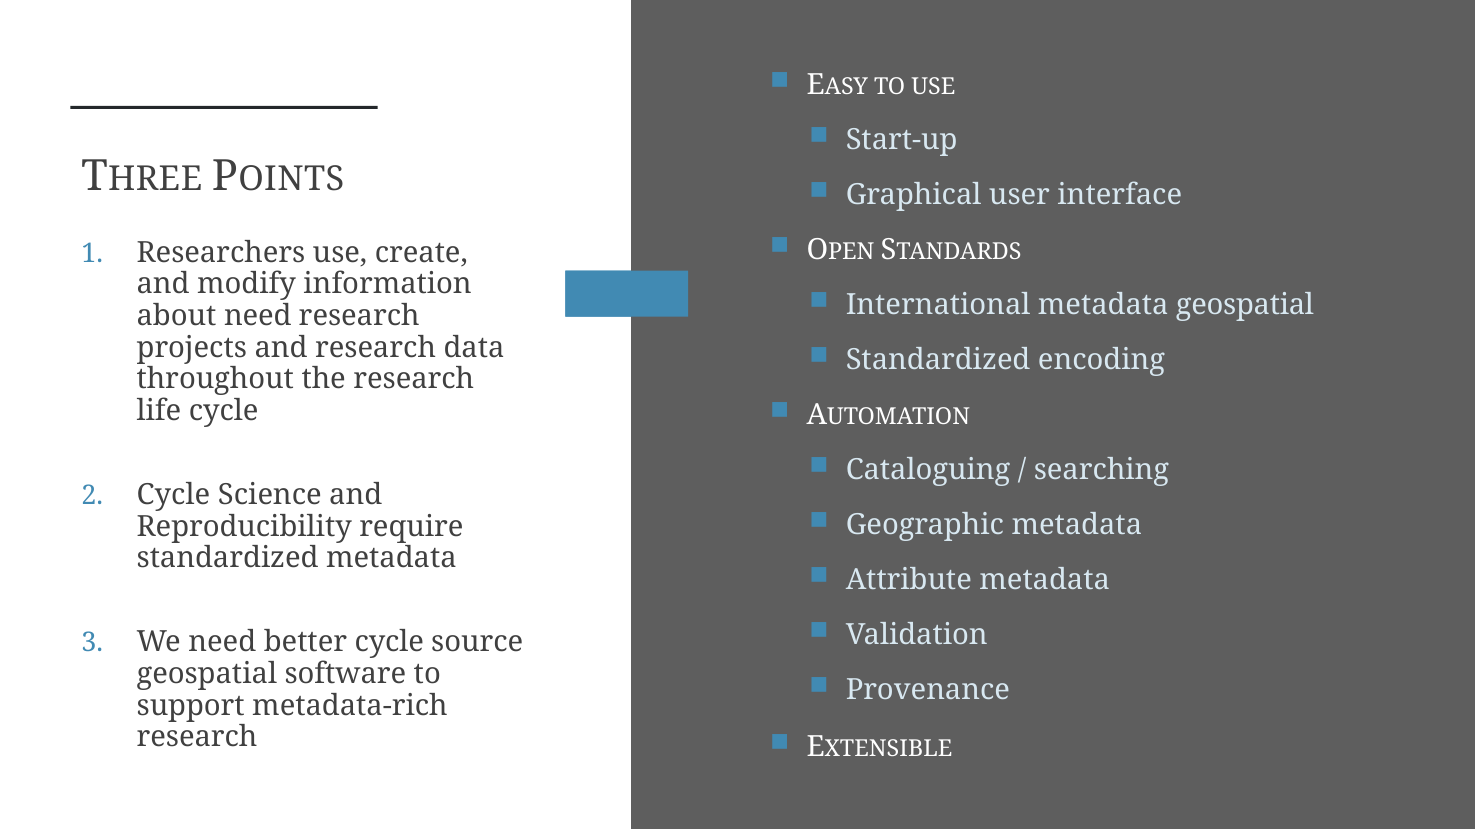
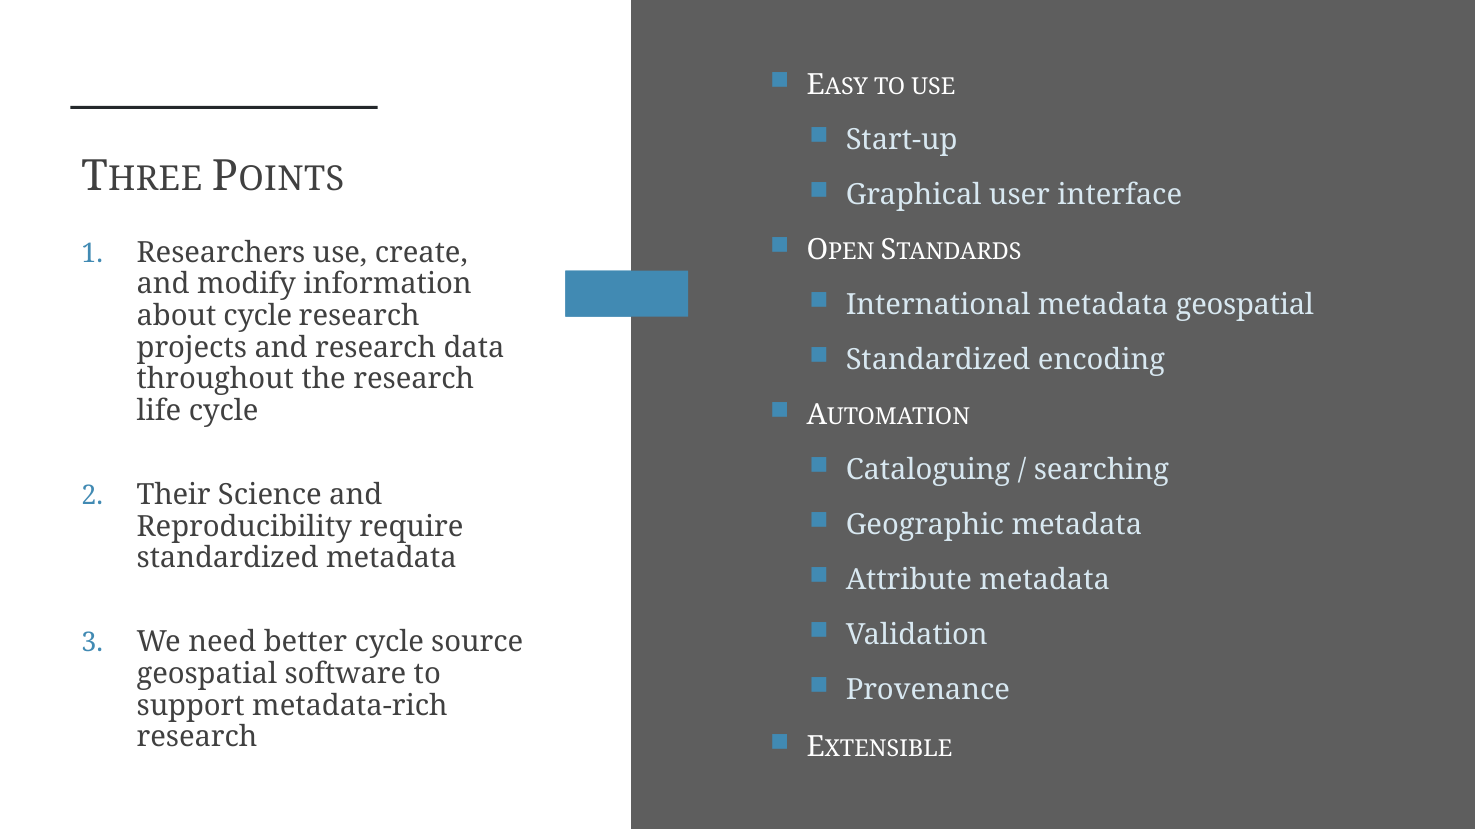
about need: need -> cycle (258, 316)
Cycle: Cycle -> Their (174, 495)
